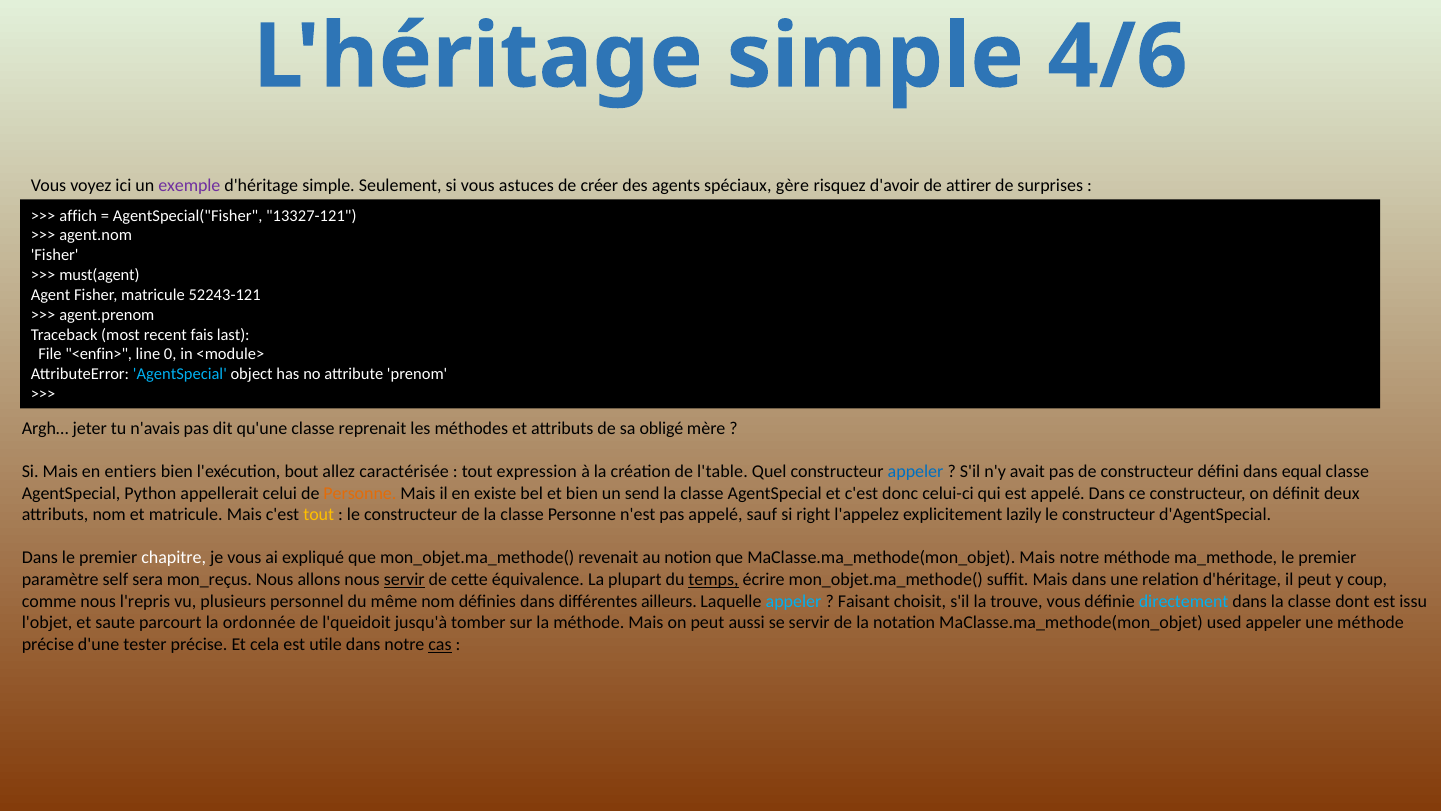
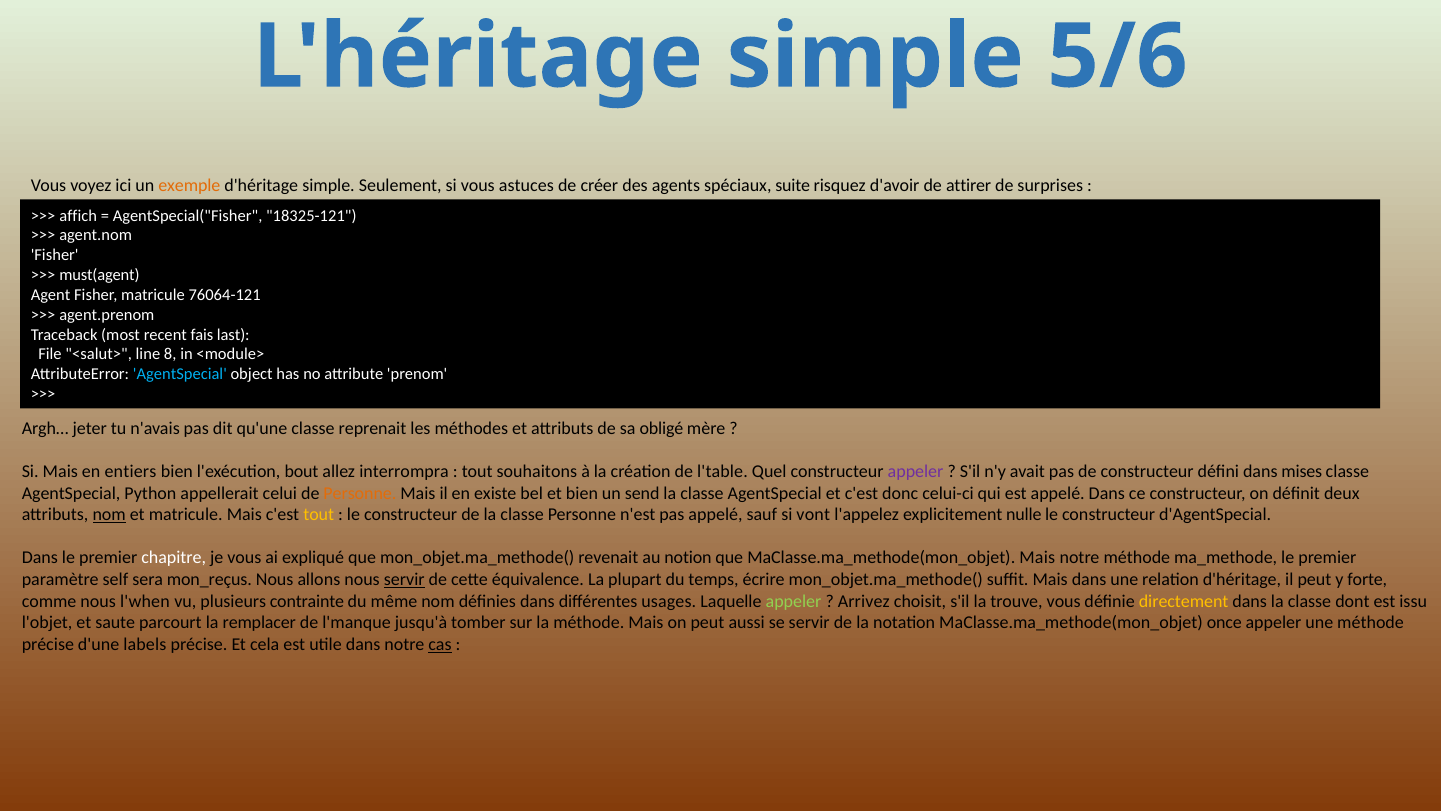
4/6: 4/6 -> 5/6 (1117, 57)
exemple colour: purple -> orange (189, 186)
gère: gère -> suite (793, 186)
13327-121: 13327-121 -> 18325-121 (311, 216)
52243-121: 52243-121 -> 76064-121 (225, 295)
<enfin>: <enfin> -> <salut> (99, 354)
0: 0 -> 8 (170, 354)
caractérisée: caractérisée -> interrompra (404, 471)
expression: expression -> souhaitons (537, 471)
appeler colour: blue -> purple (916, 471)
equal: equal -> mises (1302, 471)
nom underline: none -> present (109, 514)
right: right -> vont (813, 514)
lazily: lazily -> nulle (1024, 514)
temps underline: present -> none (714, 579)
coup: coup -> forte (1367, 579)
l'repris: l'repris -> l'when (145, 601)
personnel: personnel -> contrainte (307, 601)
ailleurs: ailleurs -> usages (669, 601)
appeler colour: light blue -> light green (794, 601)
Faisant: Faisant -> Arrivez (864, 601)
directement colour: light blue -> yellow (1184, 601)
ordonnée: ordonnée -> remplacer (259, 623)
l'queidoit: l'queidoit -> l'manque (357, 623)
used: used -> once (1224, 623)
tester: tester -> labels (145, 644)
